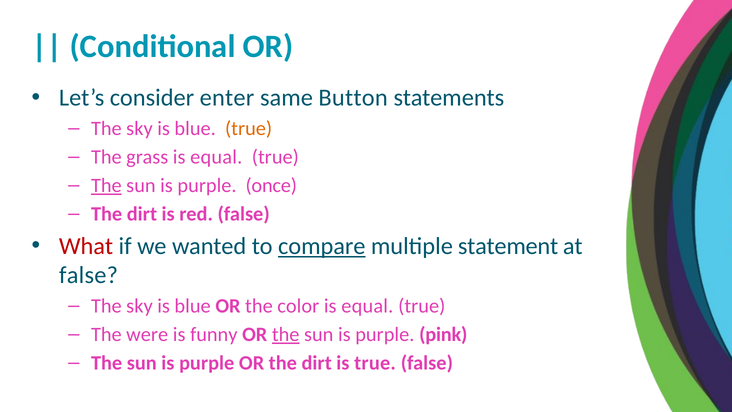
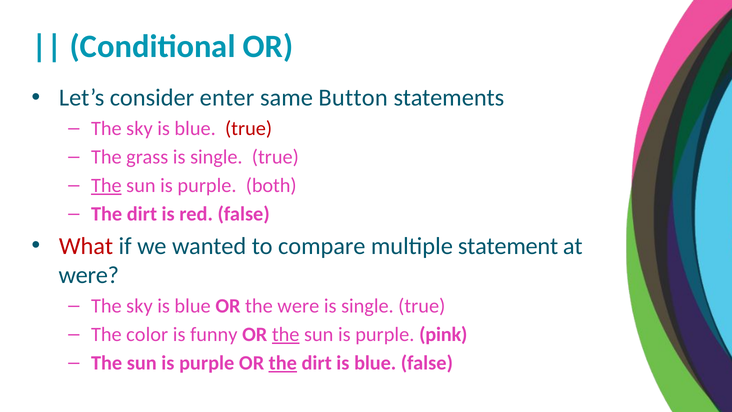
true colour: orange -> red (249, 128)
grass is equal: equal -> single (216, 157)
once: once -> both (271, 185)
compare underline: present -> none (322, 246)
false: false -> were (89, 275)
the color: color -> were (298, 306)
equal: equal -> single (367, 306)
were: were -> color (147, 334)
the underline: none -> present (283, 363)
dirt is true: true -> blue (375, 363)
